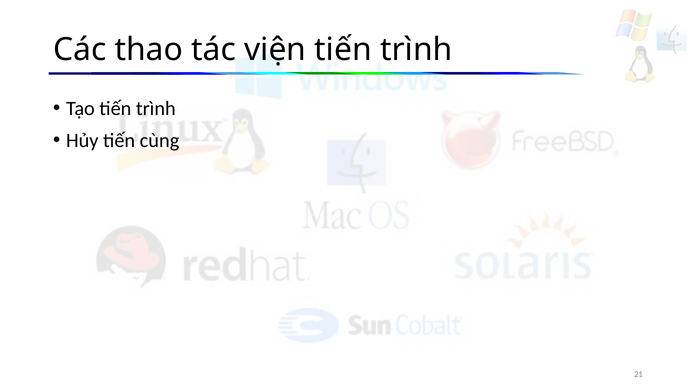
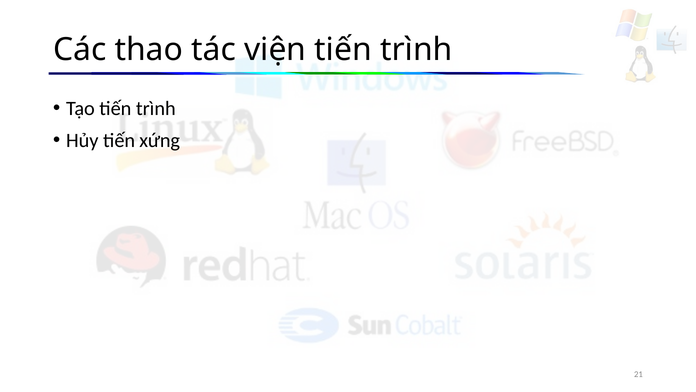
cùng: cùng -> xứng (160, 141)
